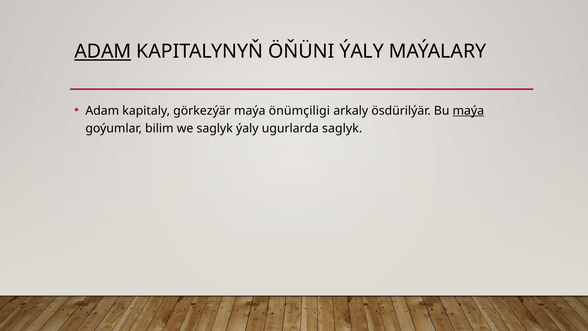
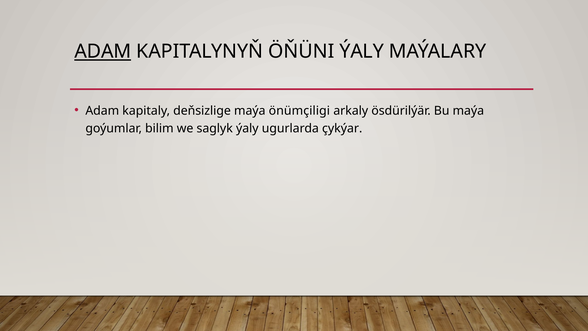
görkezýär: görkezýär -> deňsizlige (202, 111)
maýa underline: present -> none (468, 111)
ugurlarda saglyk: saglyk -> çykýar (342, 128)
